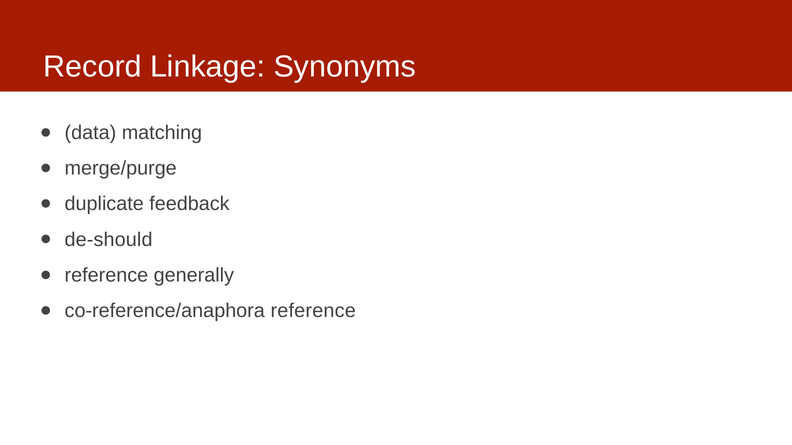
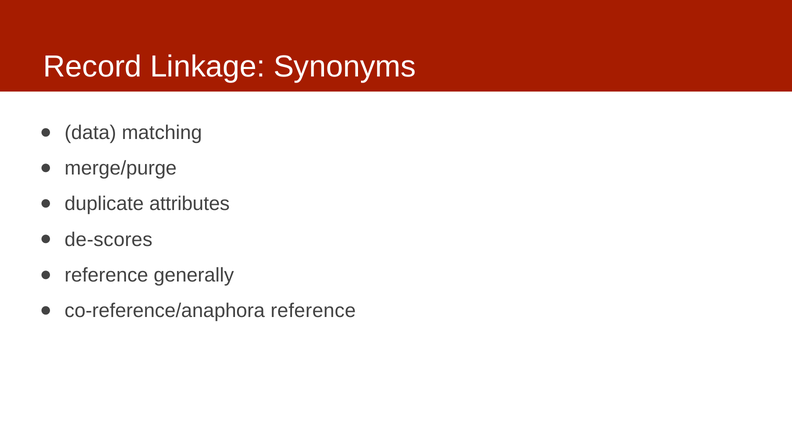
feedback: feedback -> attributes (190, 204)
de-should: de-should -> de-scores (109, 240)
